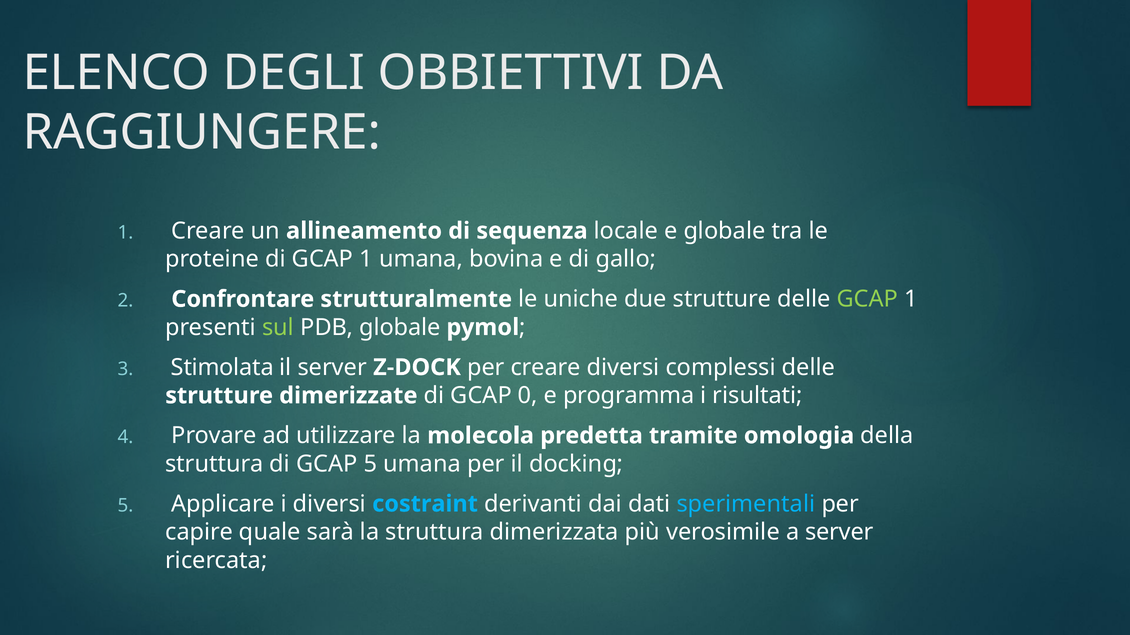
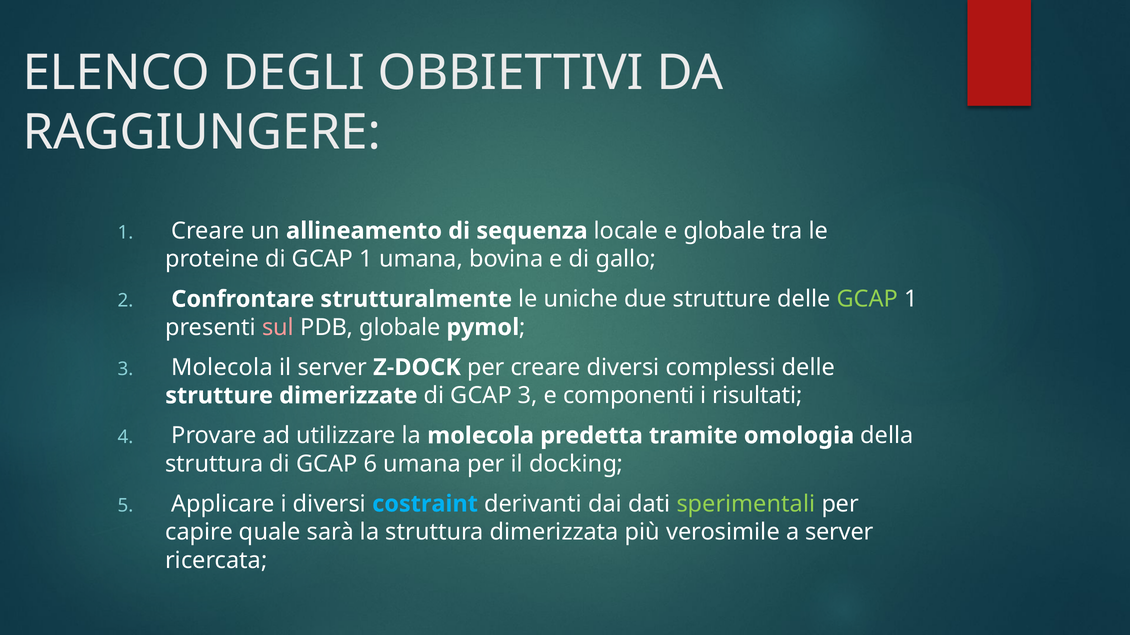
sul colour: light green -> pink (278, 328)
Stimolata: Stimolata -> Molecola (222, 368)
GCAP 0: 0 -> 3 (528, 396)
programma: programma -> componenti (629, 396)
GCAP 5: 5 -> 6 (371, 464)
sperimentali colour: light blue -> light green (746, 504)
